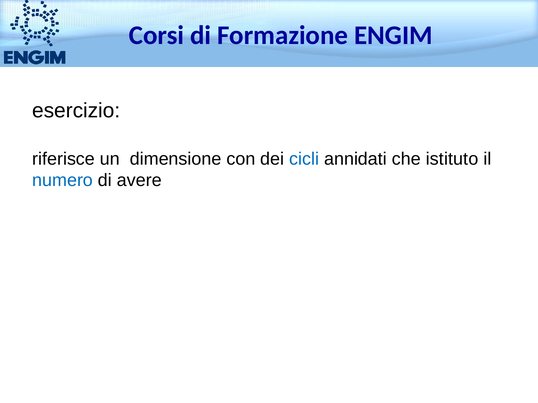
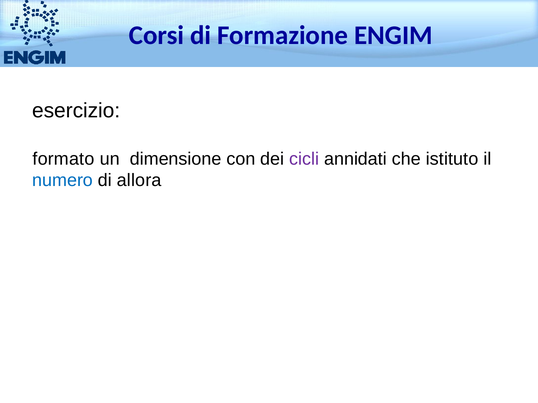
riferisce: riferisce -> formato (63, 159)
cicli colour: blue -> purple (304, 159)
avere: avere -> allora (139, 181)
